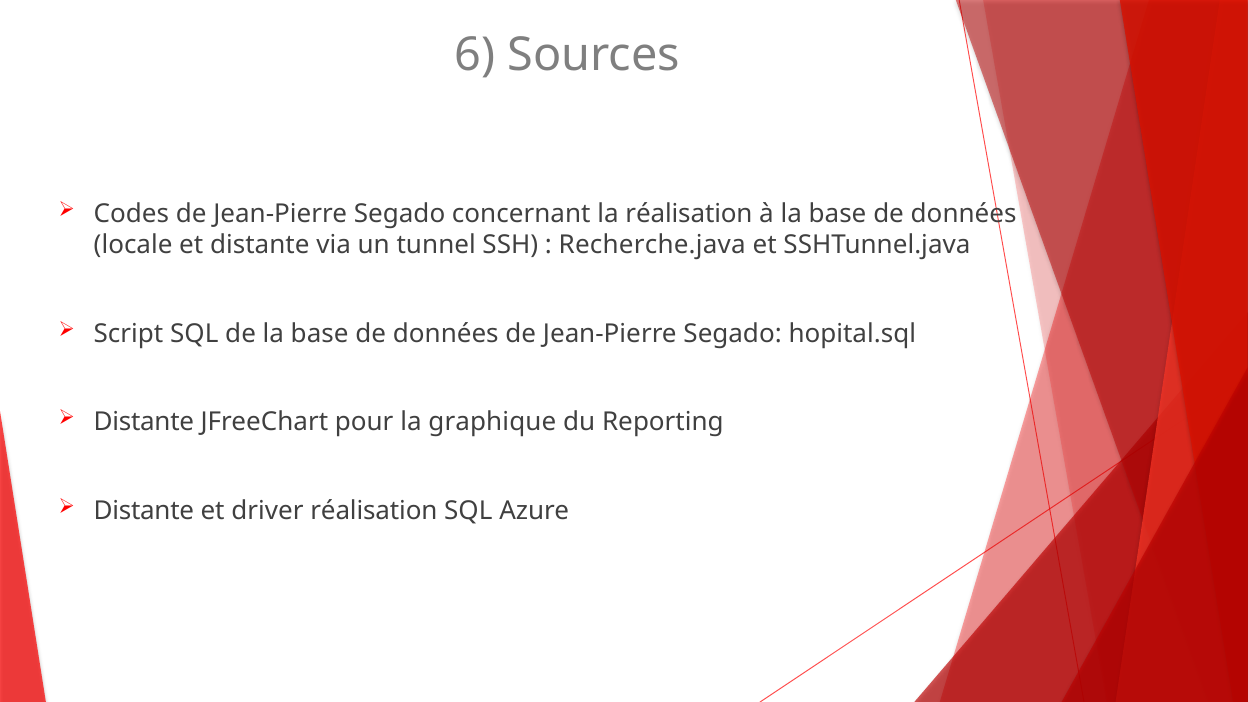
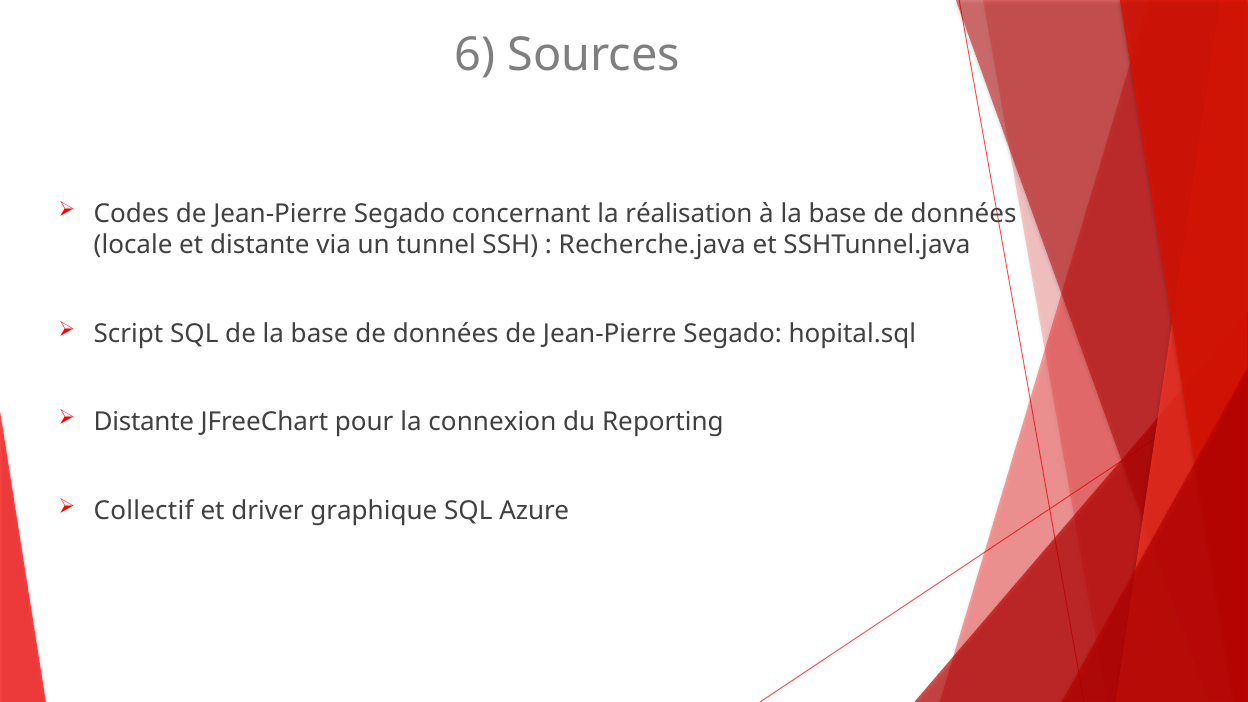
graphique: graphique -> connexion (492, 422)
Distante: Distante -> Collectif (144, 510)
driver réalisation: réalisation -> graphique (374, 510)
